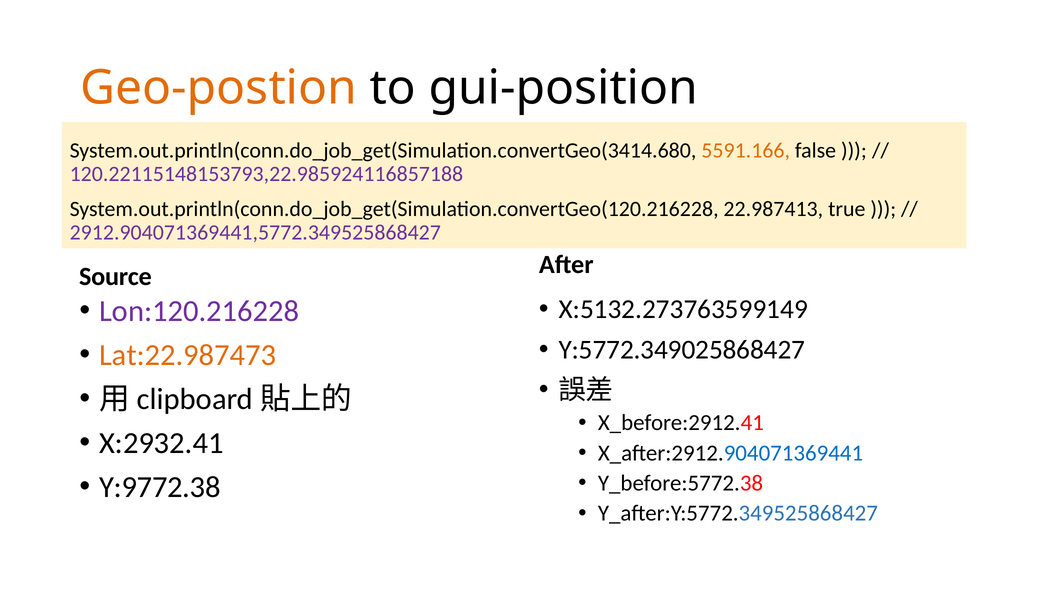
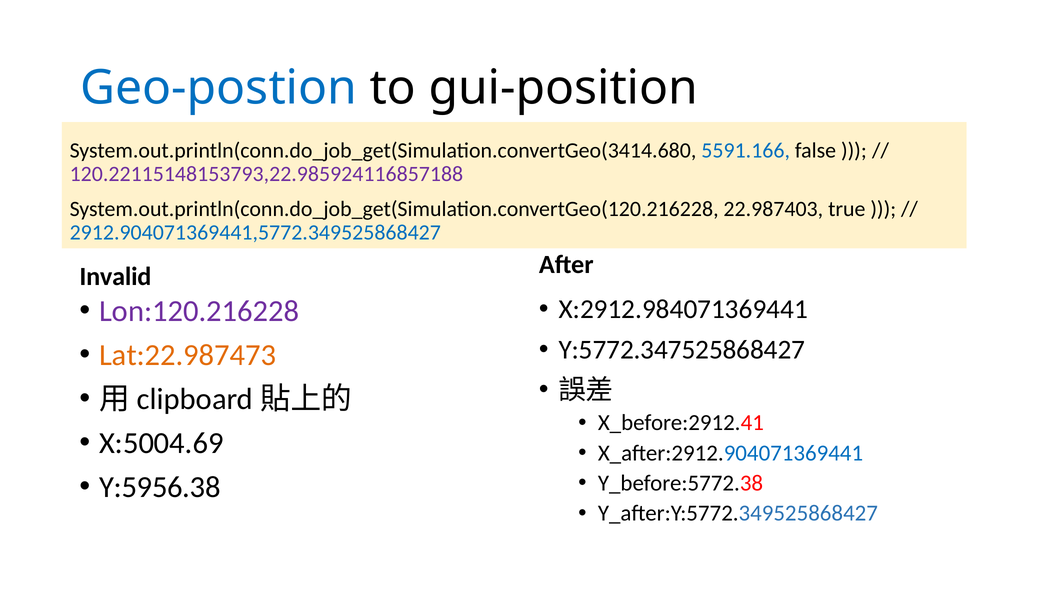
Geo-postion colour: orange -> blue (219, 88)
5591.166 colour: orange -> blue (746, 151)
22.987413: 22.987413 -> 22.987403 (773, 209)
2912.904071369441,5772.349525868427 colour: purple -> blue (255, 232)
Source: Source -> Invalid (115, 277)
X:5132.273763599149: X:5132.273763599149 -> X:2912.984071369441 (683, 309)
Y:5772.349025868427: Y:5772.349025868427 -> Y:5772.347525868427 (682, 350)
X:2932.41: X:2932.41 -> X:5004.69 (161, 443)
Y:9772.38: Y:9772.38 -> Y:5956.38 (160, 487)
